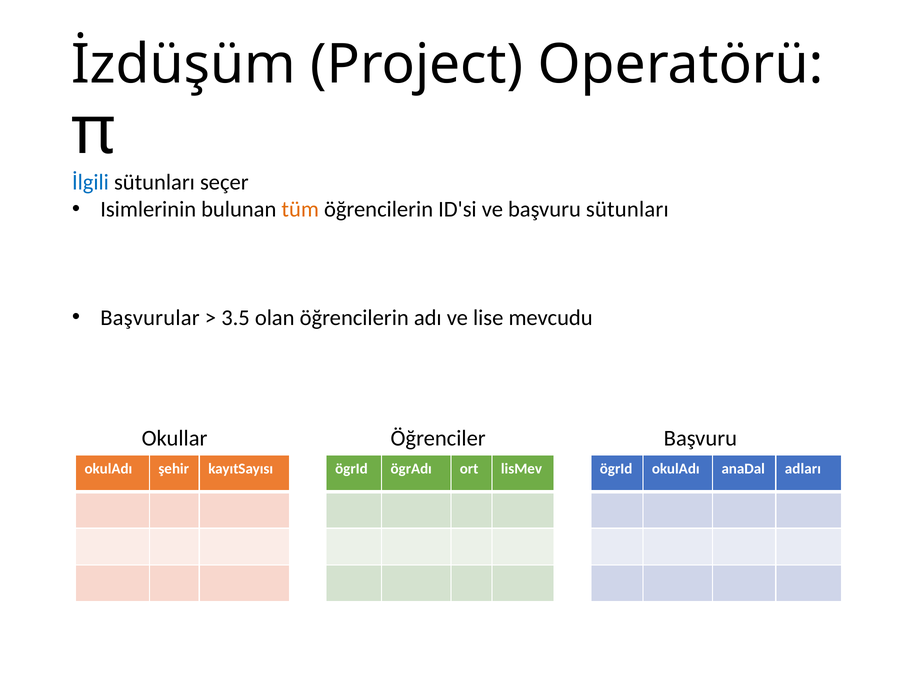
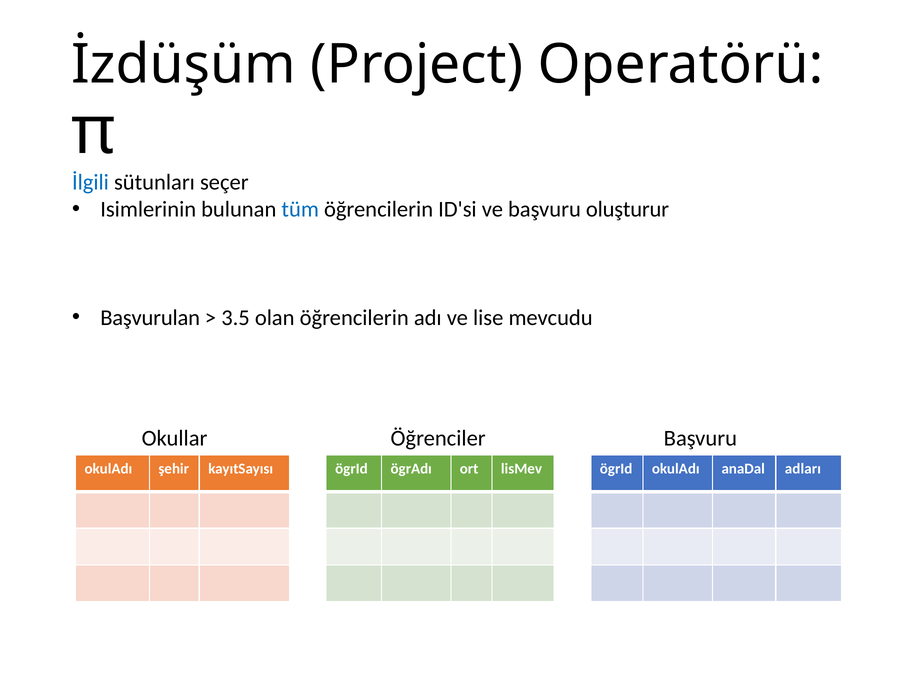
tüm colour: orange -> blue (300, 209)
başvuru sütunları: sütunları -> oluşturur (628, 209)
Başvurular: Başvurular -> Başvurulan (150, 318)
